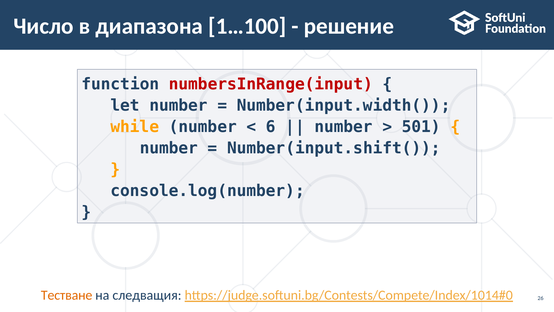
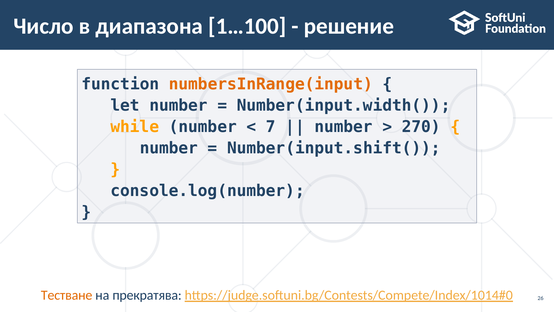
numbersInRange(input colour: red -> orange (271, 84)
6: 6 -> 7 (271, 127)
501: 501 -> 270 (421, 127)
следващия: следващия -> прекратява (147, 295)
